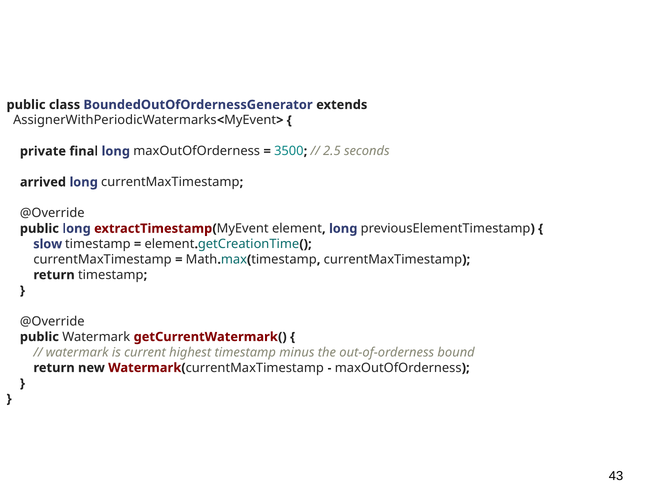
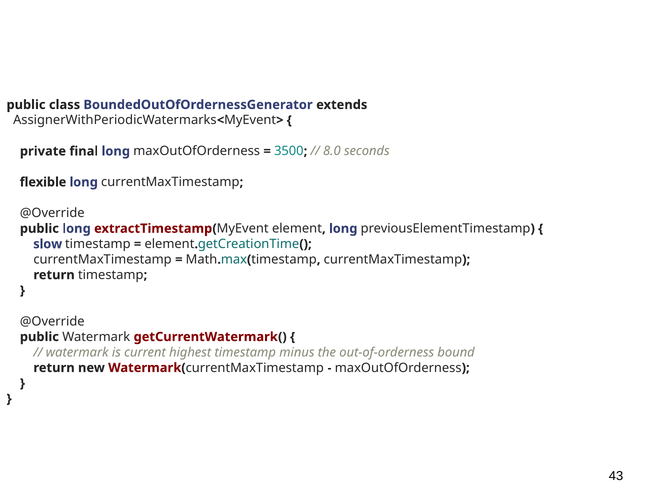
2.5: 2.5 -> 8.0 (332, 151)
arrived: arrived -> flexible (43, 182)
